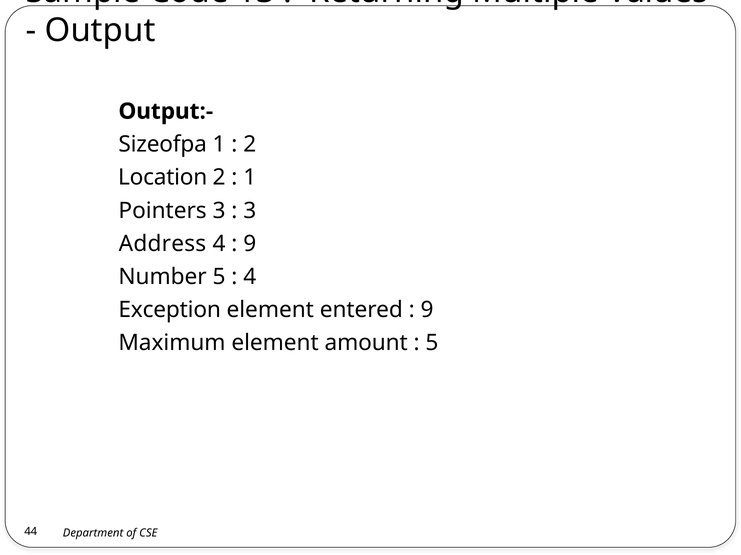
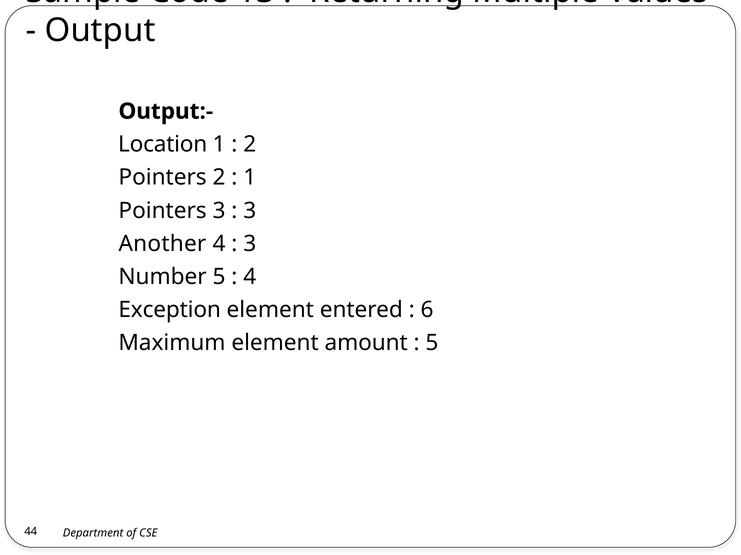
Sizeofpa: Sizeofpa -> Location (163, 145)
Location: Location -> Pointers (163, 178)
Address: Address -> Another (162, 244)
9: 9 -> 3 (250, 244)
9: 9 -> 6 (427, 310)
